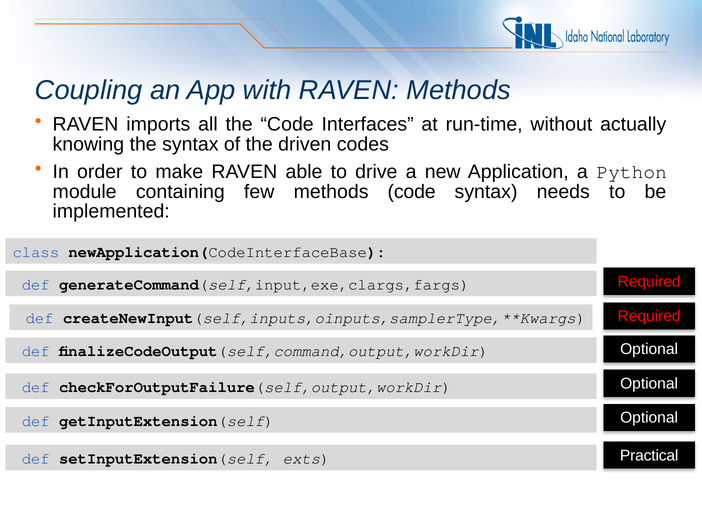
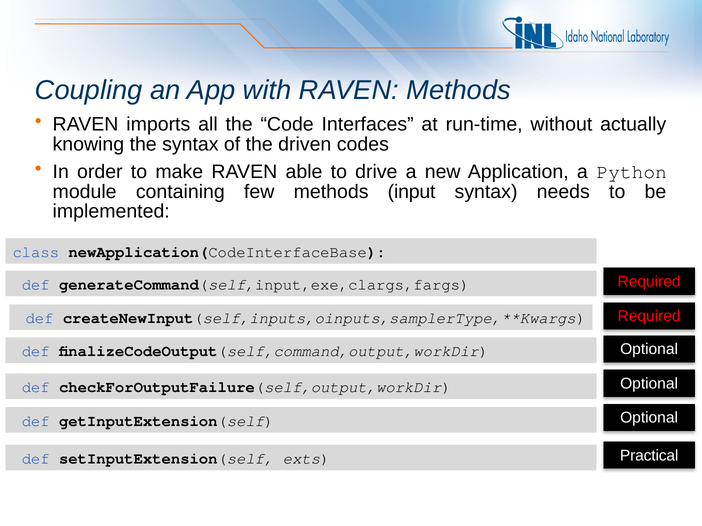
methods code: code -> input (412, 192)
